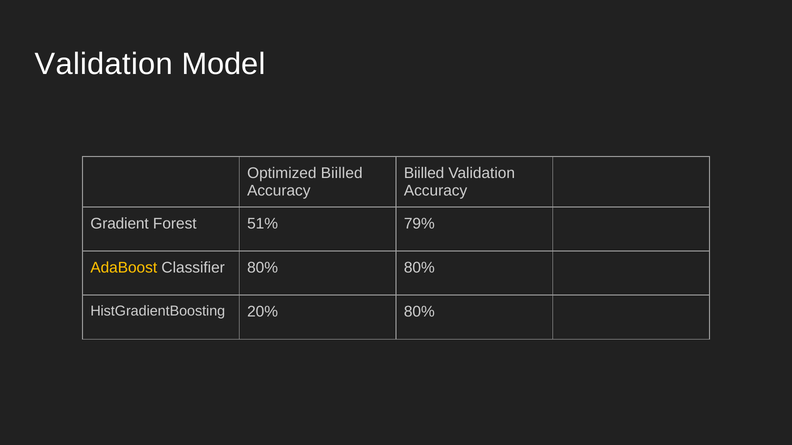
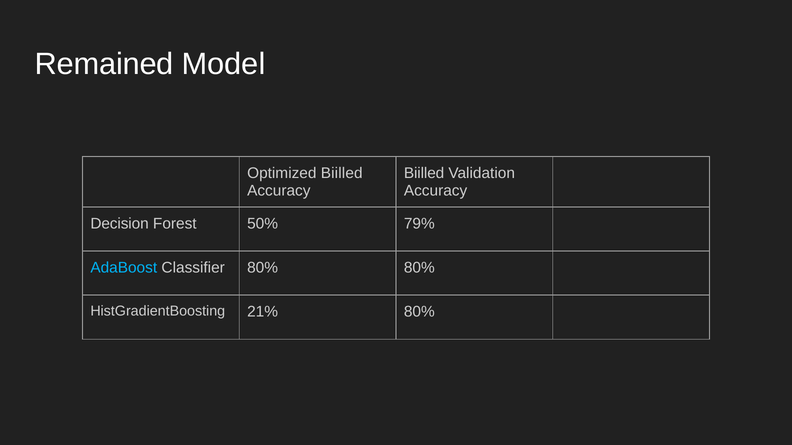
Validation: Validation -> Remained (104, 64)
Gradient: Gradient -> Decision (120, 224)
51%: 51% -> 50% (263, 224)
AdaBoost colour: yellow -> light blue (124, 268)
20%: 20% -> 21% (263, 312)
